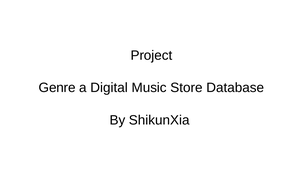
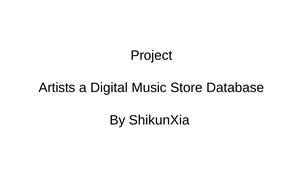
Genre: Genre -> Artists (57, 87)
